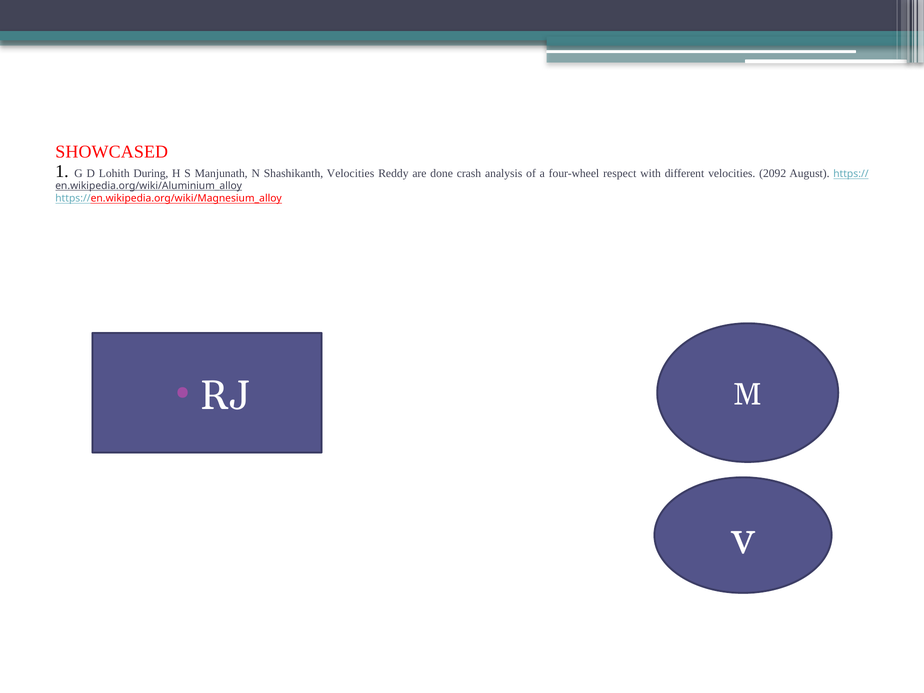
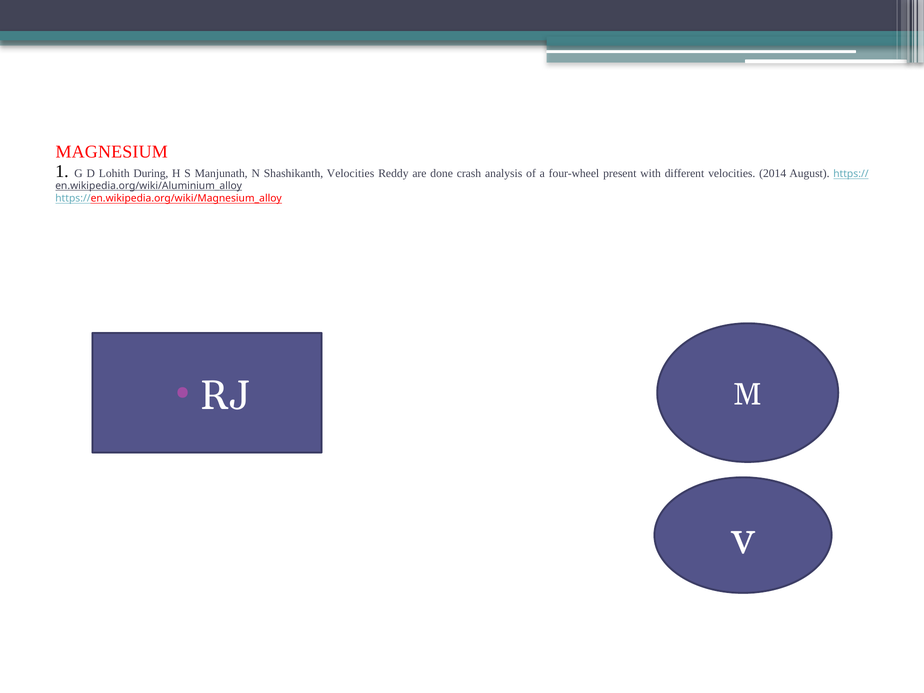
SHOWCASED: SHOWCASED -> MAGNESIUM (112, 152)
respect: respect -> present (620, 174)
2092: 2092 -> 2014 (773, 174)
